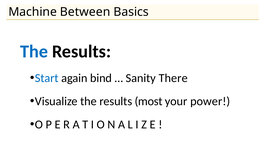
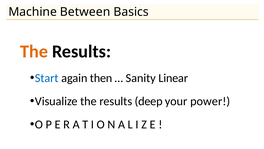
The colour: blue -> orange (34, 51)
bind: bind -> then (101, 78)
There: There -> Linear (173, 78)
most: most -> deep (149, 101)
